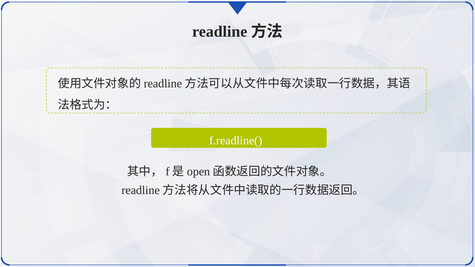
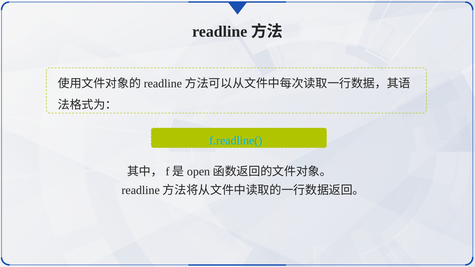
f.readline( colour: white -> light blue (236, 141)
